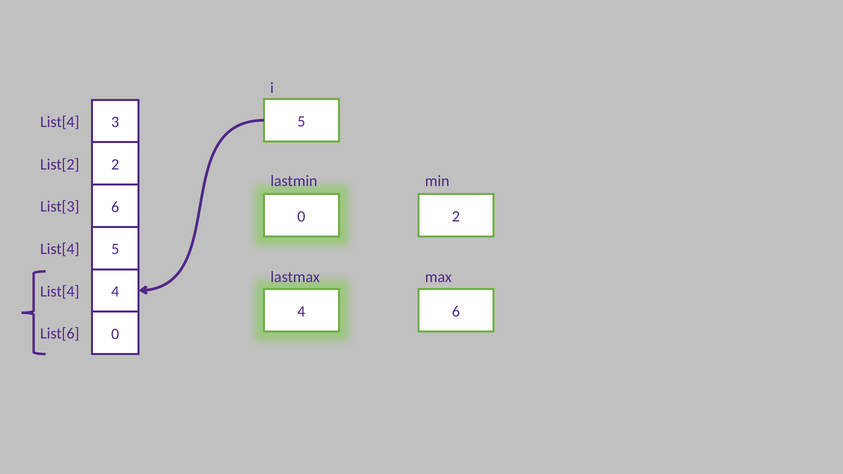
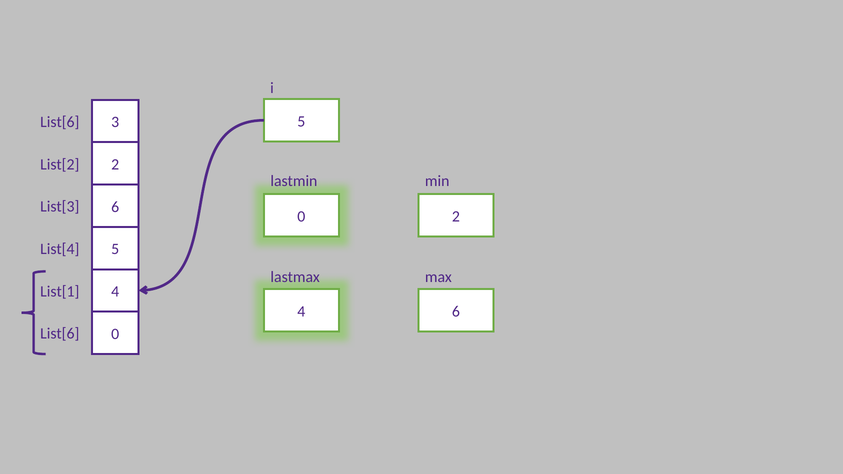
List[4: List[4 -> List[6 (60, 122)
List[4: List[4 -> List[1 (60, 292)
